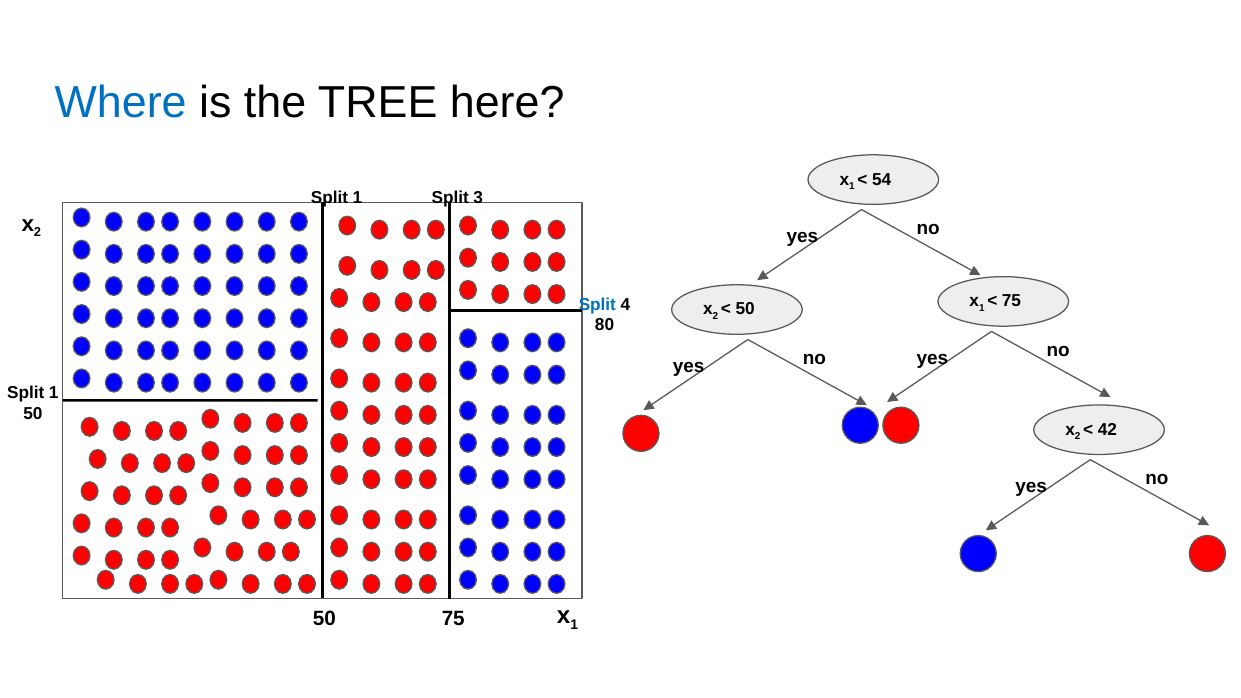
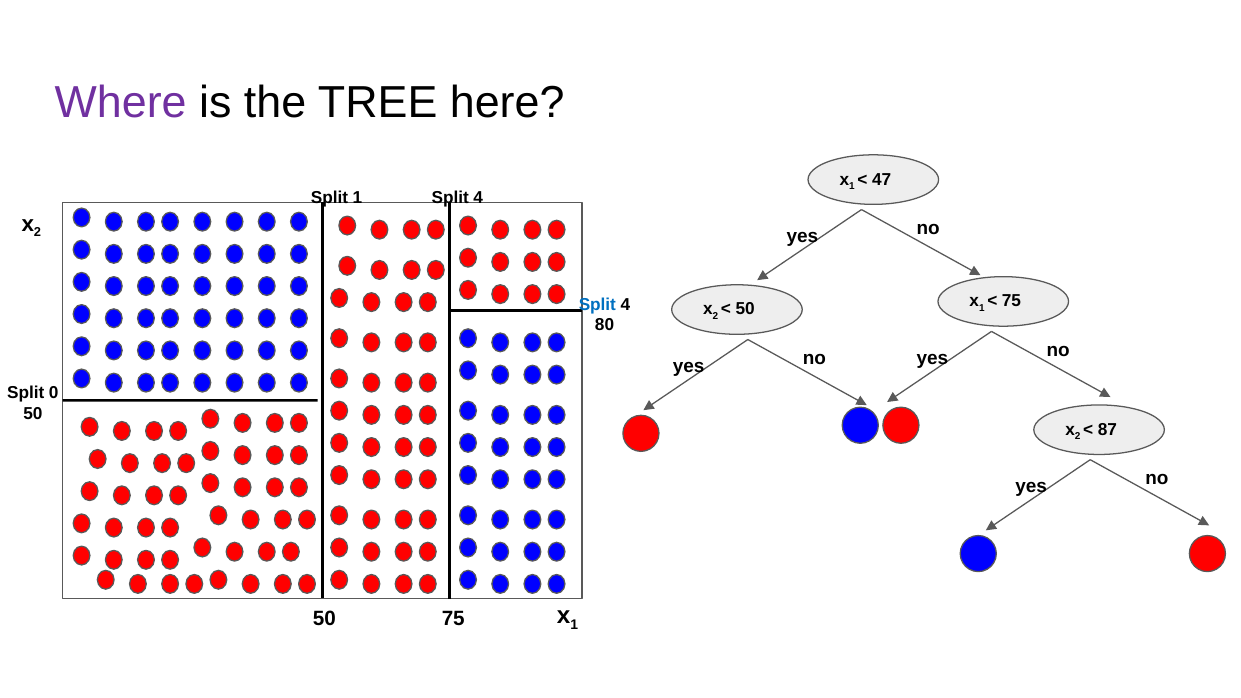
Where colour: blue -> purple (121, 103)
54: 54 -> 47 (882, 179)
3: 3 -> 4 (478, 198)
1: 1 -> 0 (54, 393)
42: 42 -> 87 (1107, 429)
